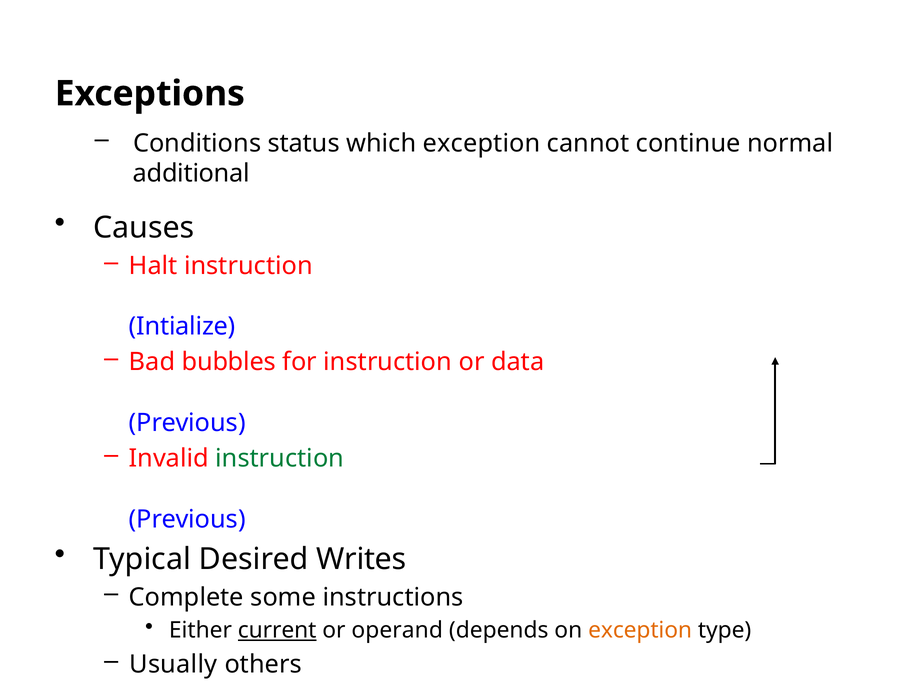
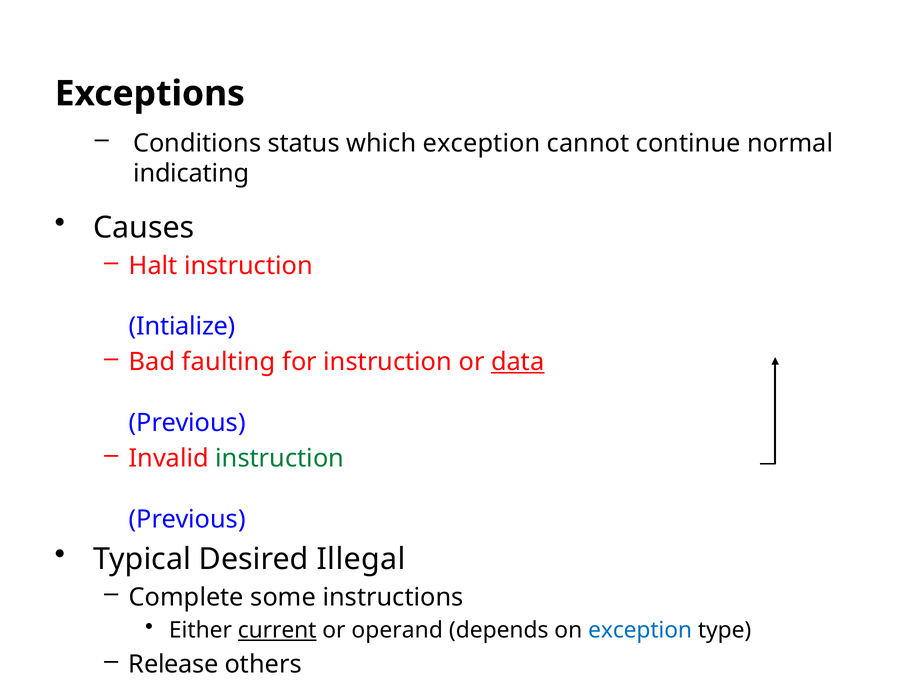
additional: additional -> indicating (191, 174)
bubbles: bubbles -> faulting (229, 362)
data underline: none -> present (518, 362)
Writes: Writes -> Illegal (361, 559)
exception colour: orange -> blue (640, 630)
Usually: Usually -> Release (174, 665)
